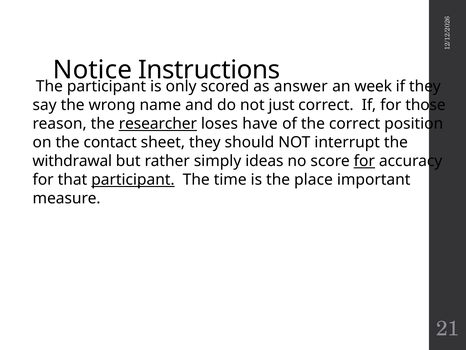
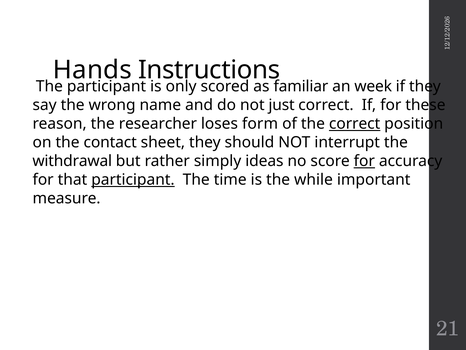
Notice: Notice -> Hands (92, 70)
answer: answer -> familiar (301, 86)
those: those -> these (425, 105)
researcher underline: present -> none (158, 124)
have: have -> form (260, 124)
correct underline: none -> present (355, 124)
place: place -> while (314, 180)
